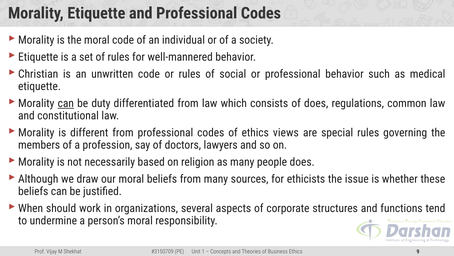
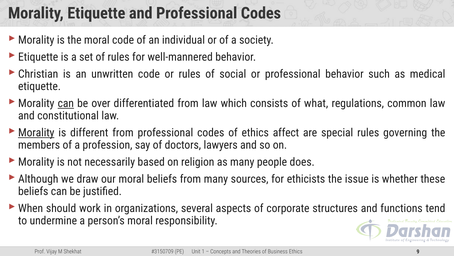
duty: duty -> over (101, 103)
of does: does -> what (316, 103)
Morality underline: none -> present (36, 132)
views: views -> affect (286, 132)
